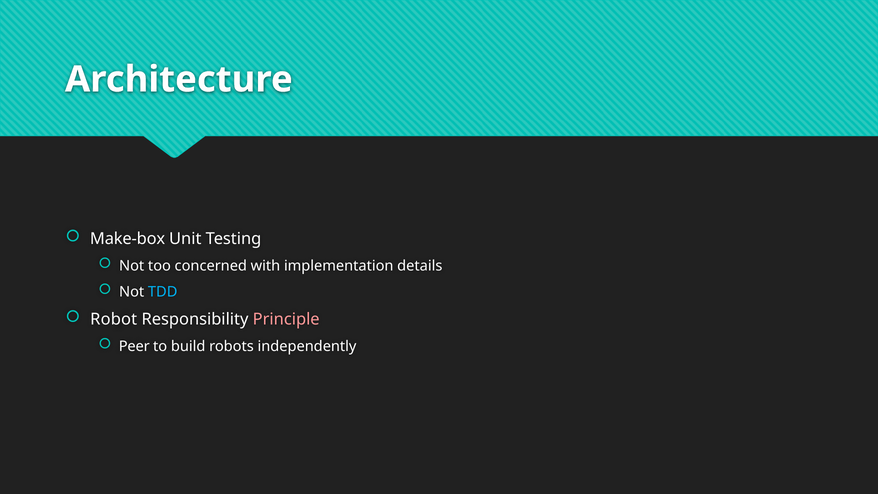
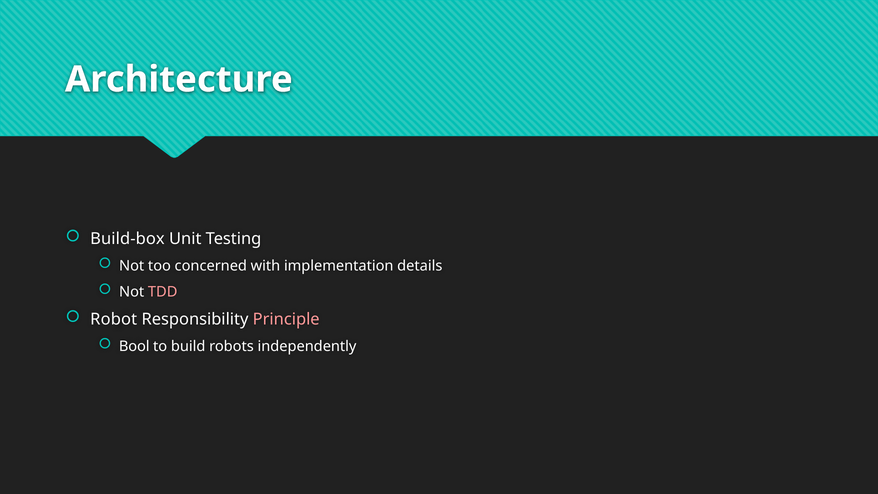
Make-box: Make-box -> Build-box (127, 239)
TDD colour: light blue -> pink (163, 292)
Peer: Peer -> Bool (134, 346)
